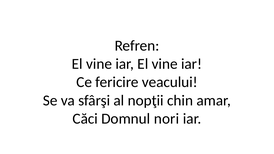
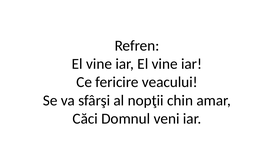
nori: nori -> veni (167, 119)
